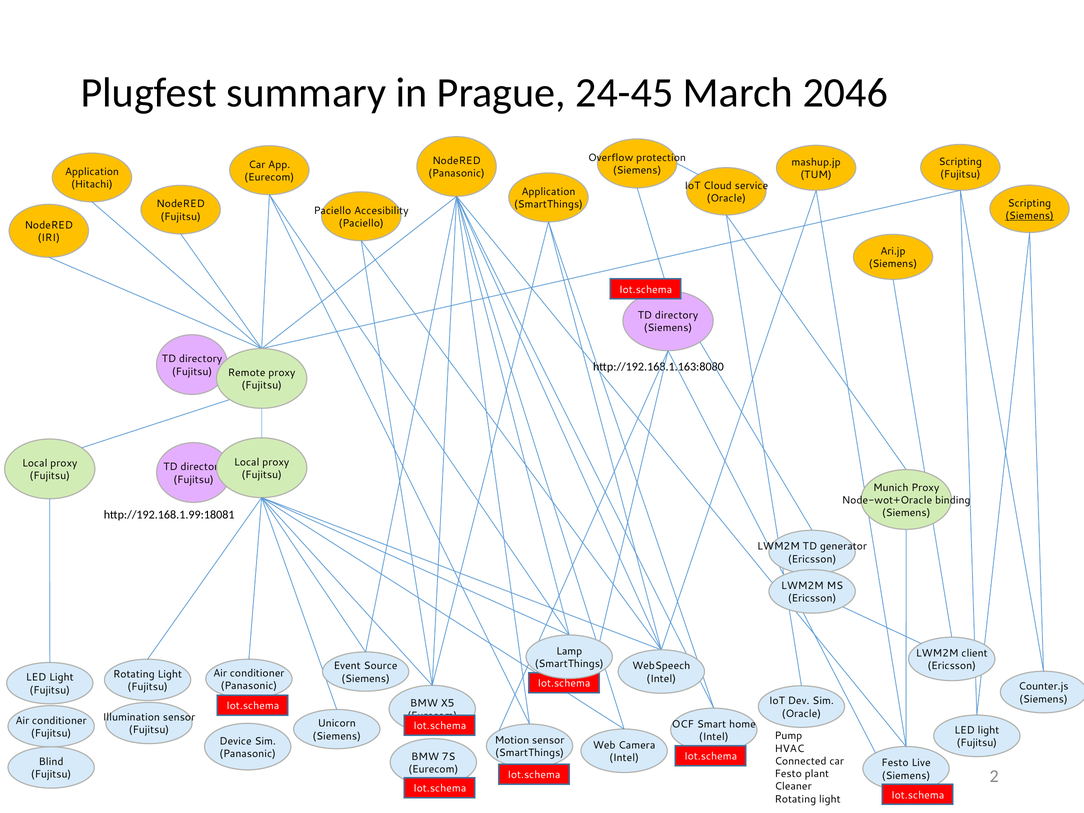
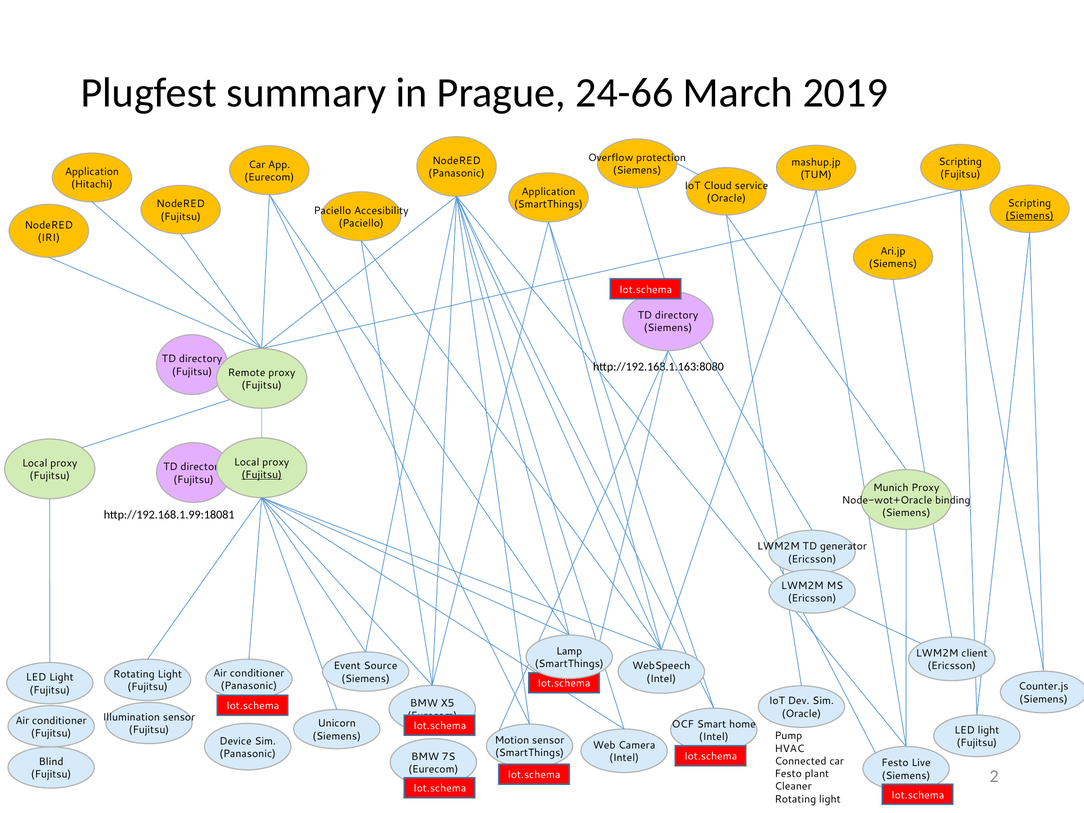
24-45: 24-45 -> 24-66 (624, 93)
2046: 2046 -> 2019 (845, 93)
Fujitsu underline: none -> present (262, 475)
